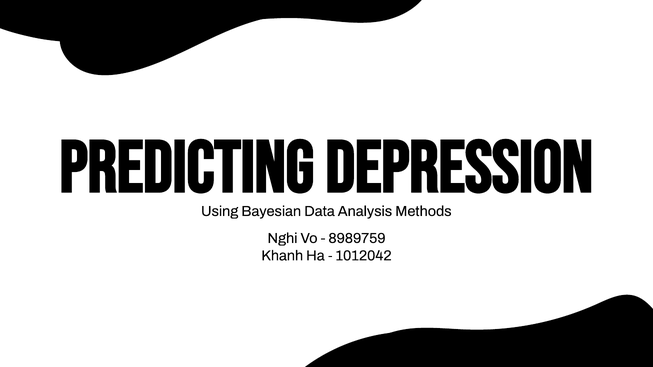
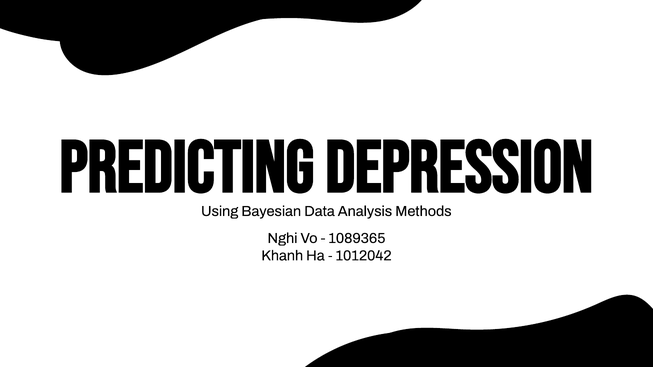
8989759: 8989759 -> 1089365 (357, 238)
